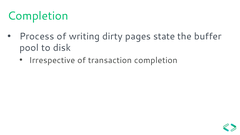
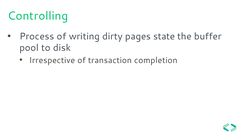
Completion: Completion -> Controlling (38, 16)
